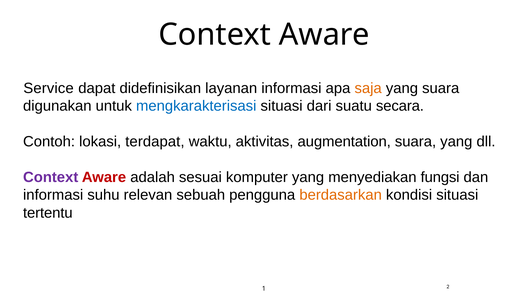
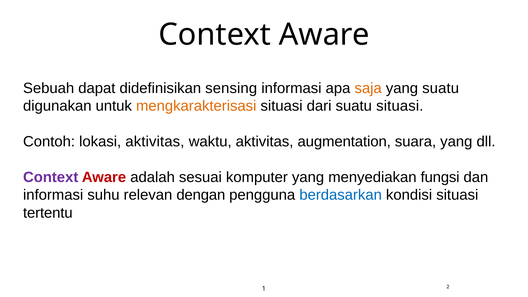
Service: Service -> Sebuah (49, 88)
layanan: layanan -> sensing (231, 88)
yang suara: suara -> suatu (441, 88)
mengkarakterisasi colour: blue -> orange (196, 106)
suatu secara: secara -> situasi (400, 106)
lokasi terdapat: terdapat -> aktivitas (155, 142)
sebuah: sebuah -> dengan (201, 195)
berdasarkan colour: orange -> blue (341, 195)
